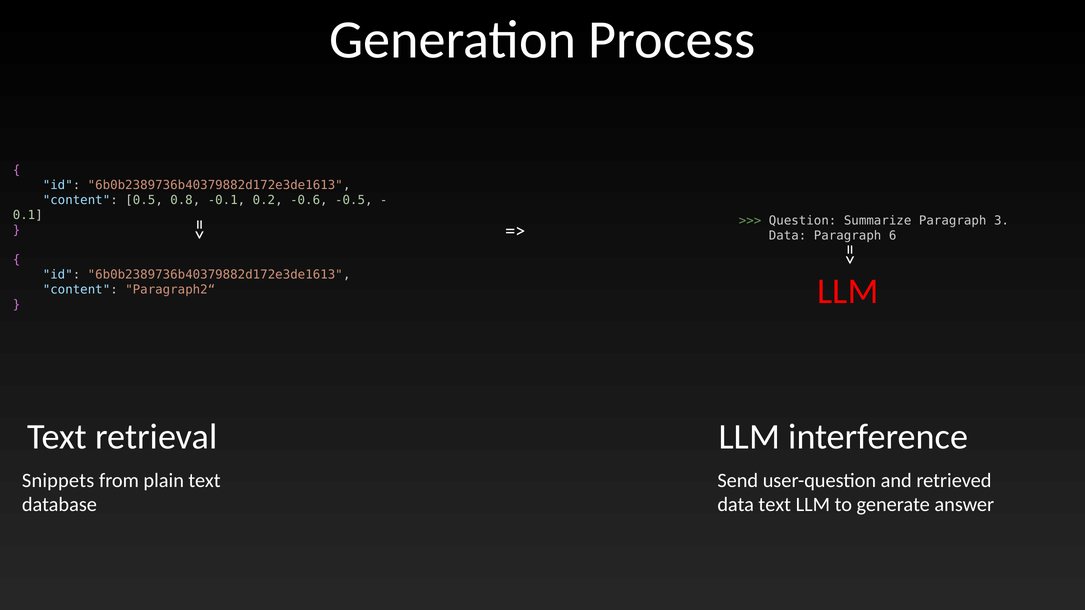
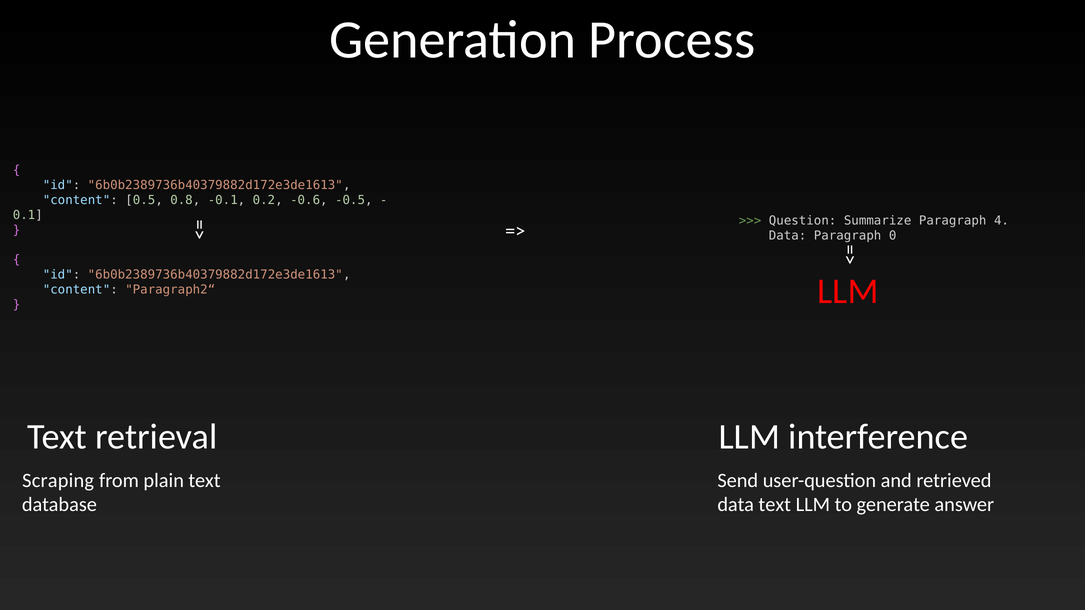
3: 3 -> 4 (1002, 221)
6: 6 -> 0 (893, 236)
Snippets: Snippets -> Scraping (58, 481)
